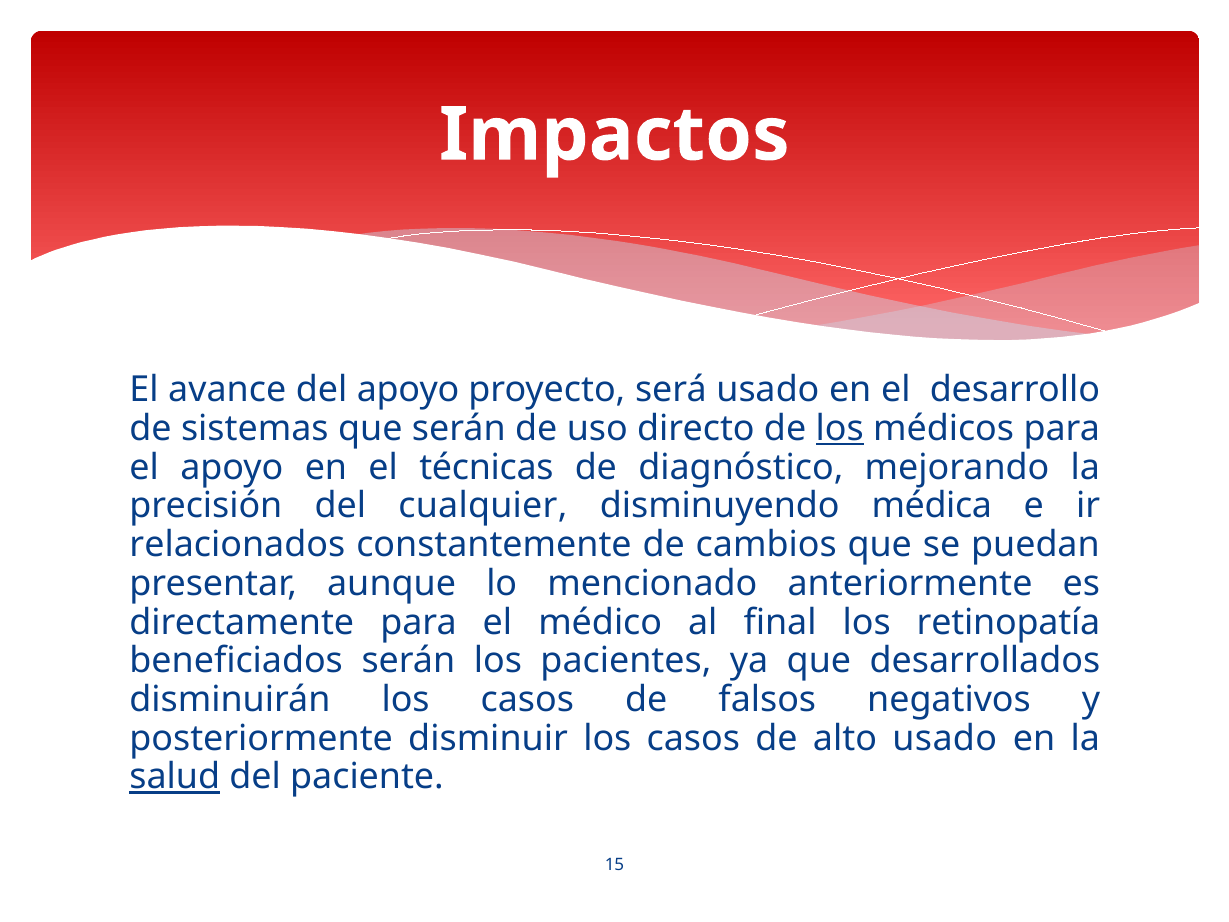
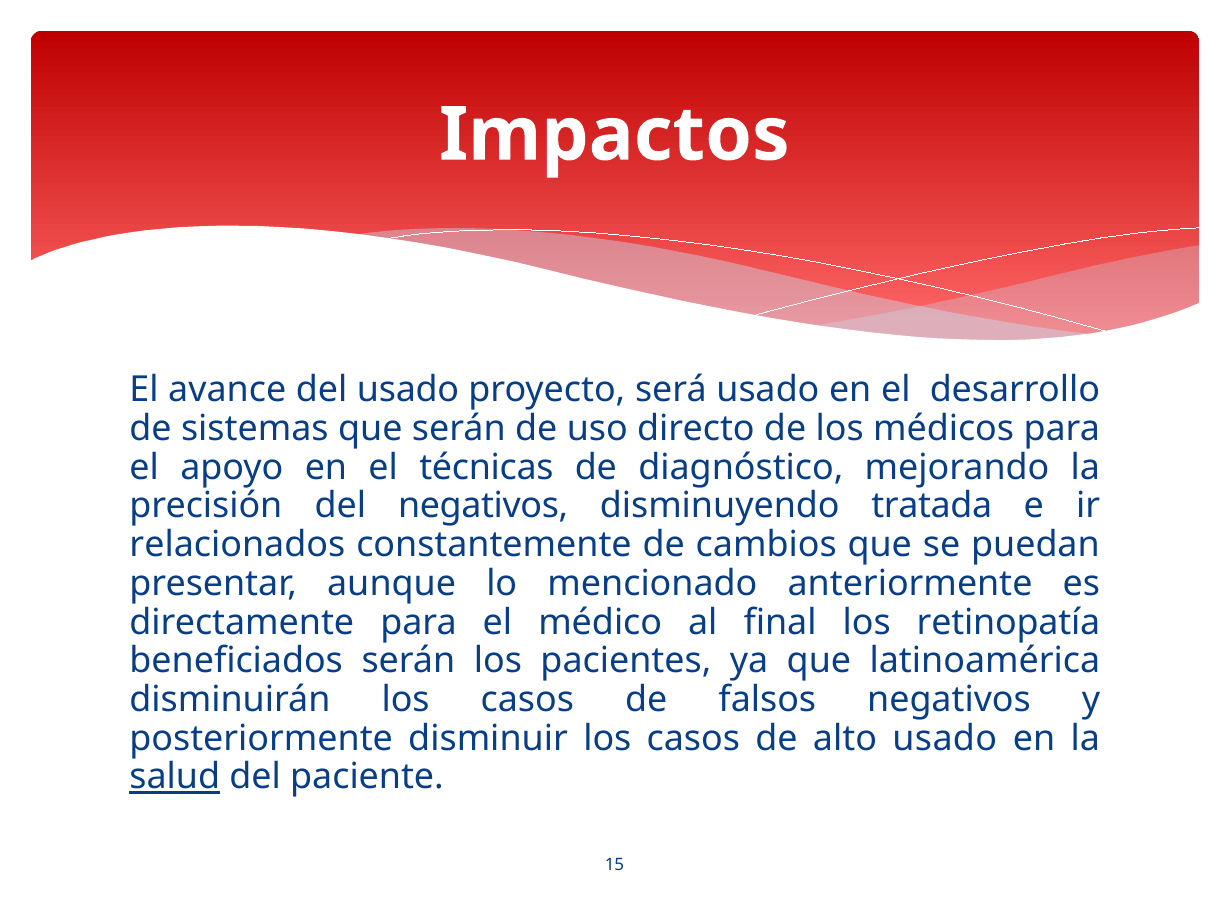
del apoyo: apoyo -> usado (408, 390)
los underline: present -> none (840, 428)
del cualquier: cualquier -> negativos (483, 506)
médica: médica -> tratada (932, 506)
desarrollados: desarrollados -> latinoamérica (985, 661)
